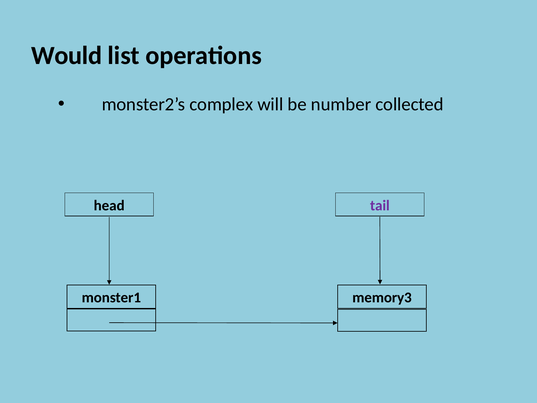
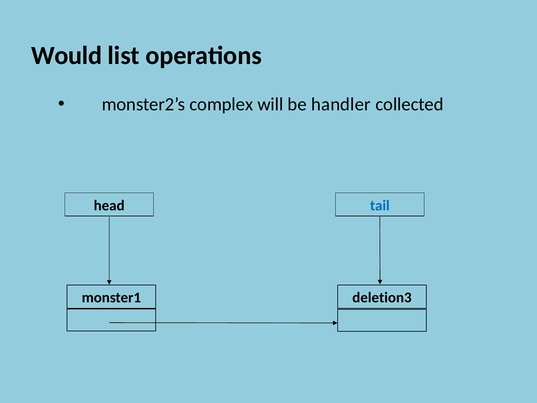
number: number -> handler (341, 104)
tail colour: purple -> blue (380, 205)
memory3: memory3 -> deletion3 (382, 298)
